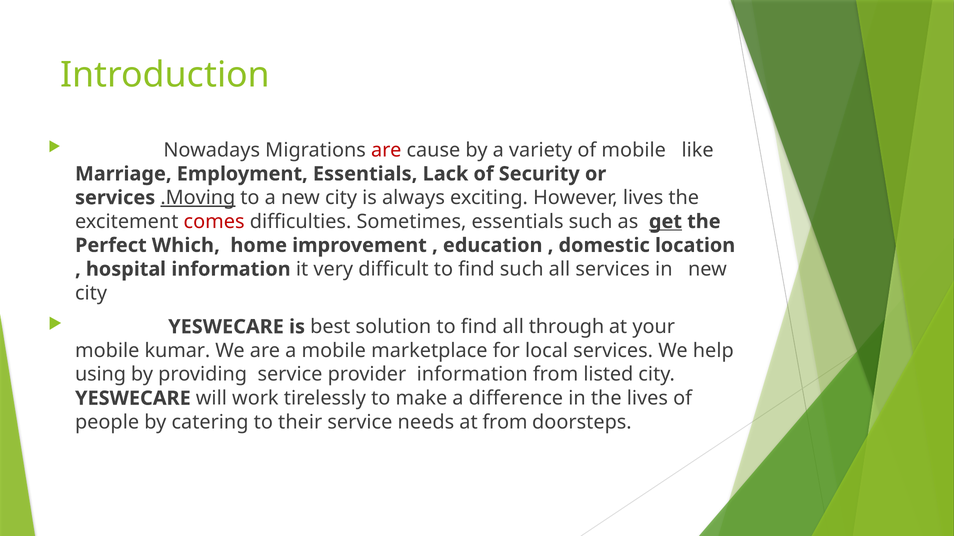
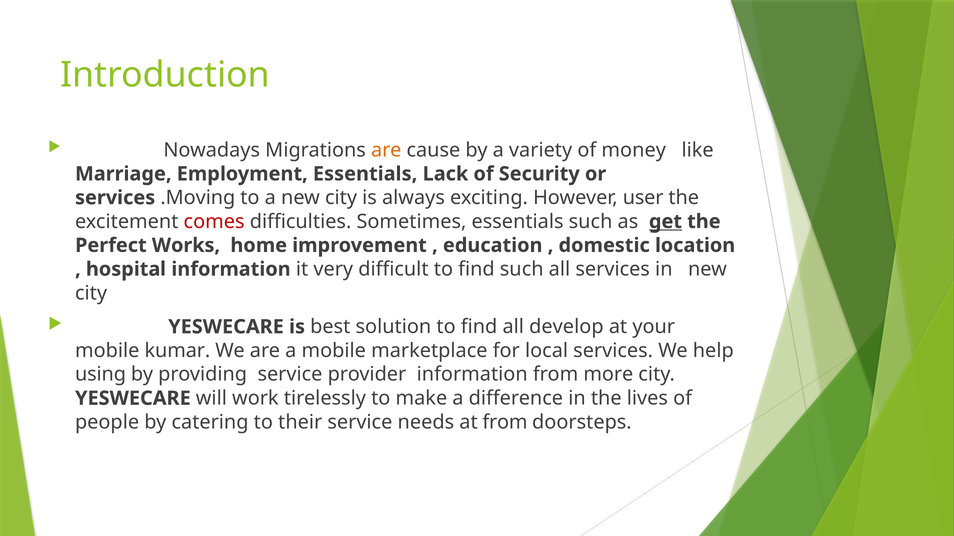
are colour: red -> orange (386, 150)
of mobile: mobile -> money (634, 150)
.Moving underline: present -> none (198, 198)
However lives: lives -> user (643, 198)
Which: Which -> Works (186, 246)
through: through -> develop (566, 327)
listed: listed -> more (608, 375)
